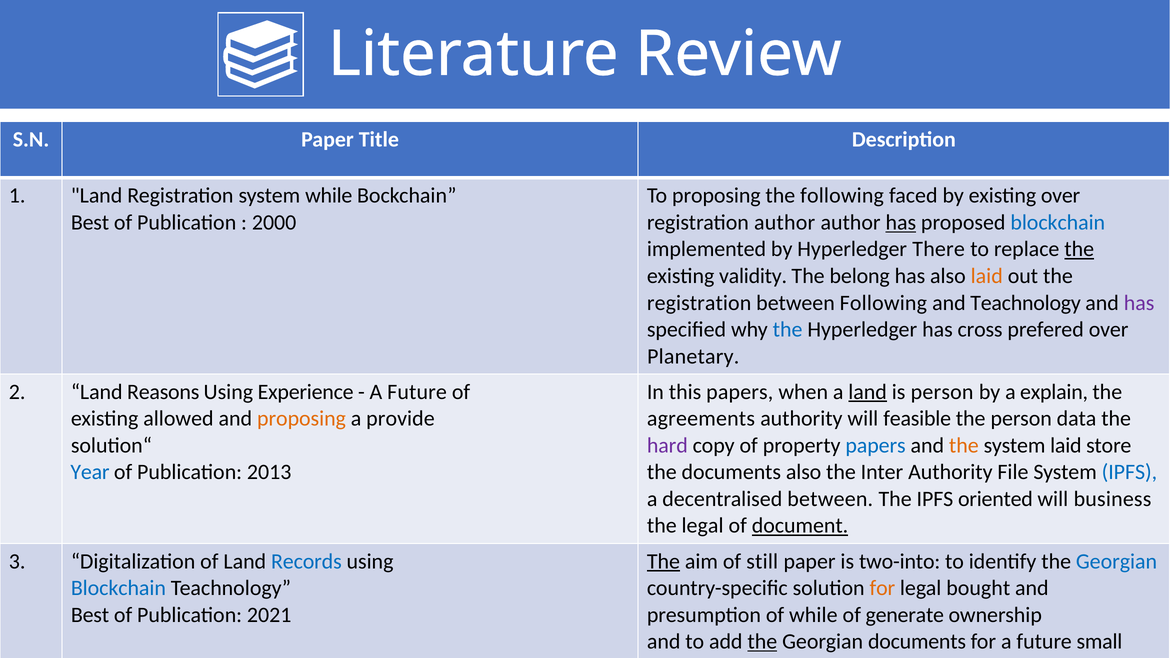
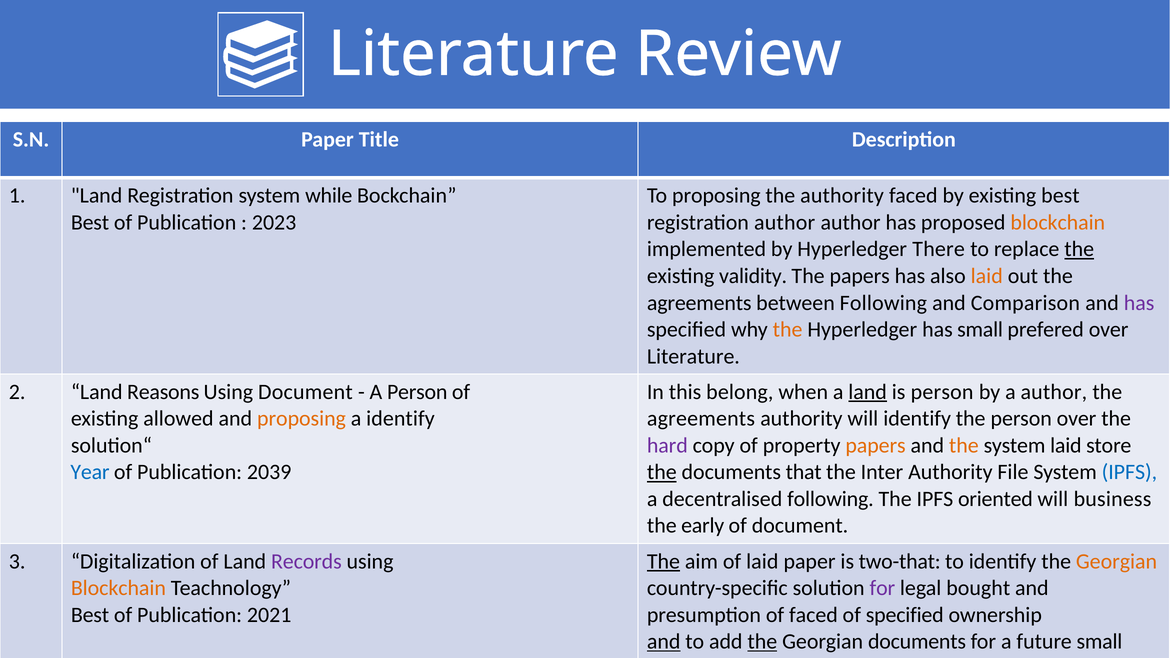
the following: following -> authority (842, 196)
existing over: over -> best (1060, 196)
2000: 2000 -> 2023 (274, 223)
has underline: present -> none (901, 223)
blockchain colour: blue -> orange (1058, 223)
The belong: belong -> papers (860, 276)
registration: registration -> agreements (699, 303)
and Teachnology: Teachnology -> Comparison (1025, 303)
the colour: blue -> orange (788, 330)
has cross: cross -> small (980, 330)
Planetary: Planetary -> Literature (693, 356)
Using Experience: Experience -> Document (305, 392)
Future: Future -> Person (417, 392)
this papers: papers -> belong (740, 392)
a explain: explain -> author (1054, 392)
a provide: provide -> identify (400, 419)
will feasible: feasible -> identify (917, 419)
person data: data -> over (1077, 419)
papers colour: blue -> orange (876, 446)
2013: 2013 -> 2039 (269, 472)
the underline: none -> present (662, 472)
documents also: also -> that (804, 472)
decentralised between: between -> following (830, 499)
the legal: legal -> early (703, 526)
document underline: present -> none (800, 526)
Records colour: blue -> purple (306, 561)
of still: still -> laid (762, 561)
two-into: two-into -> two-that (900, 561)
Georgian colour: blue -> orange (1117, 561)
Blockchain colour: blue -> orange (118, 588)
for colour: orange -> purple (882, 588)
of while: while -> faced (813, 615)
of generate: generate -> specified (905, 615)
and underline: none -> present (664, 642)
